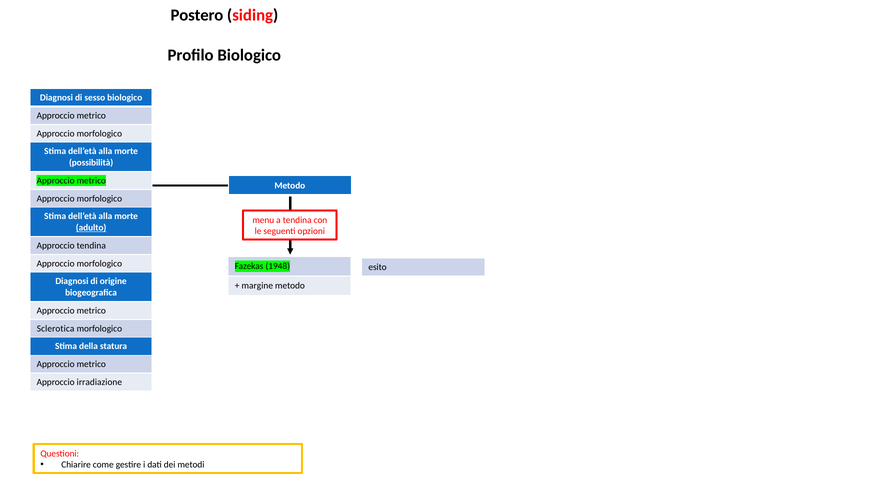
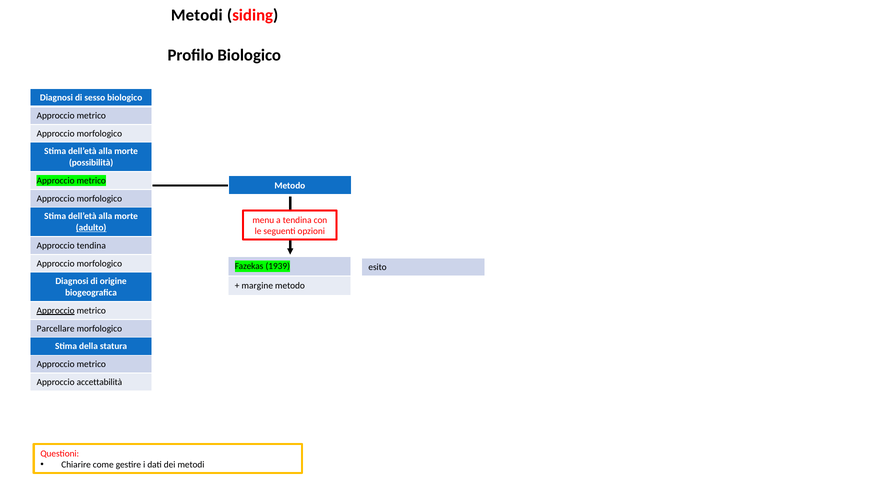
Postero: Postero -> Metodi (197, 15)
1948: 1948 -> 1939 (278, 266)
Approccio underline: none -> present (56, 310)
Sclerotica: Sclerotica -> Parcellare (56, 328)
irradiazione: irradiazione -> accettabilità (99, 382)
